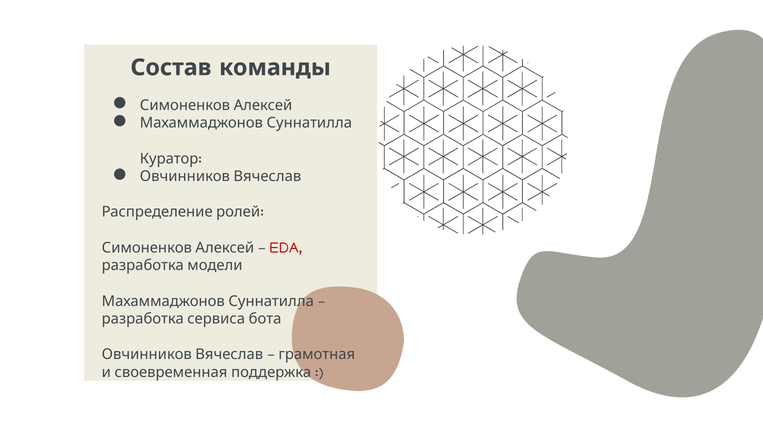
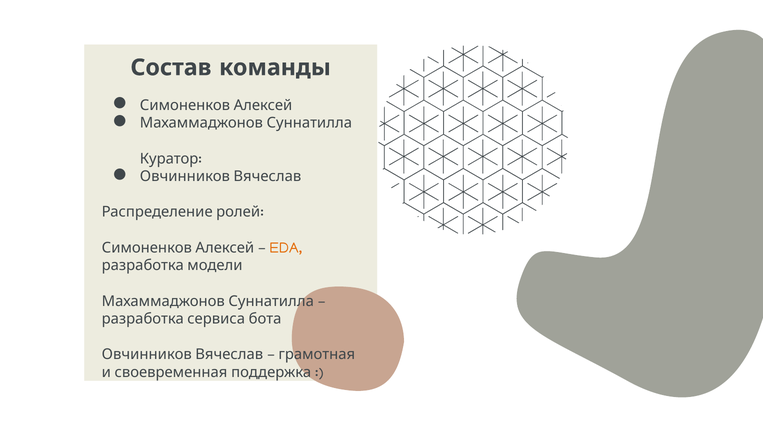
EDA colour: red -> orange (286, 248)
